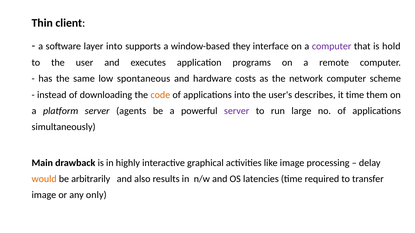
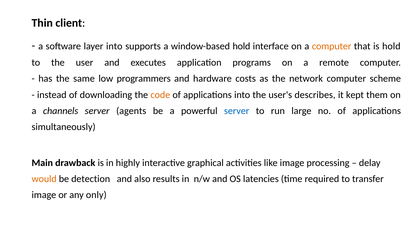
window-based they: they -> hold (241, 46)
computer colour: purple -> orange (332, 46)
spontaneous: spontaneous -> programmers (144, 79)
it time: time -> kept (355, 95)
platform: platform -> channels (61, 111)
server colour: purple -> blue (237, 111)
arbitrarily: arbitrarily -> detection (91, 179)
